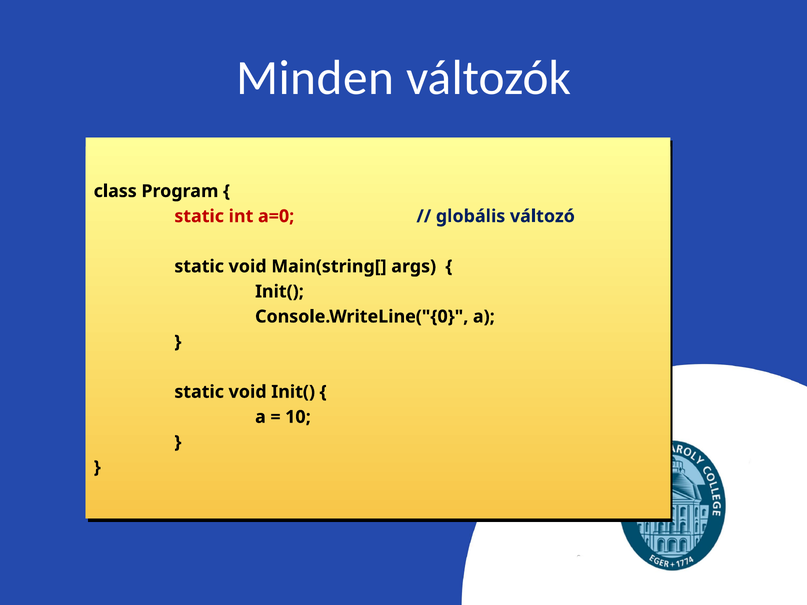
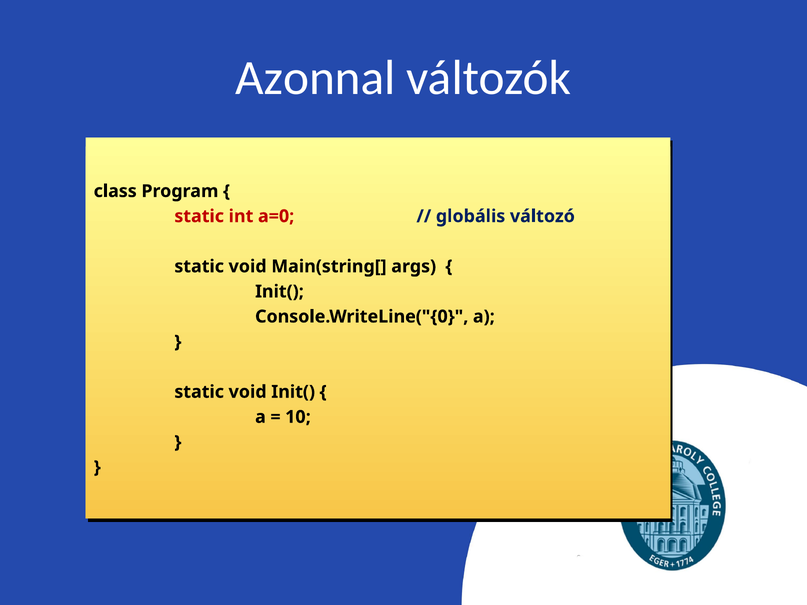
Minden: Minden -> Azonnal (315, 78)
